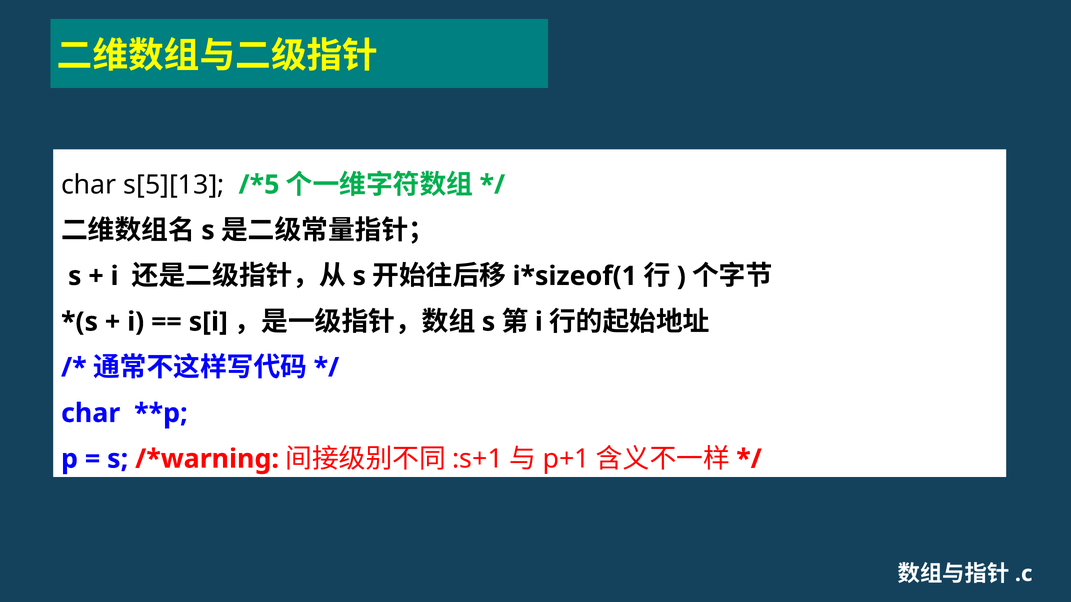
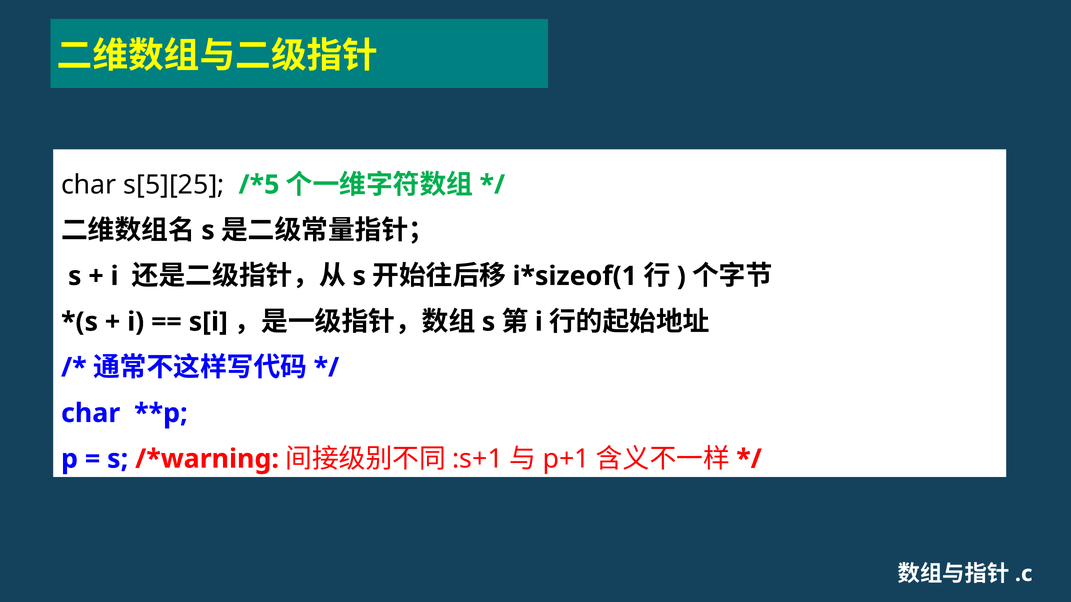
s[5][13: s[5][13 -> s[5][25 (174, 185)
